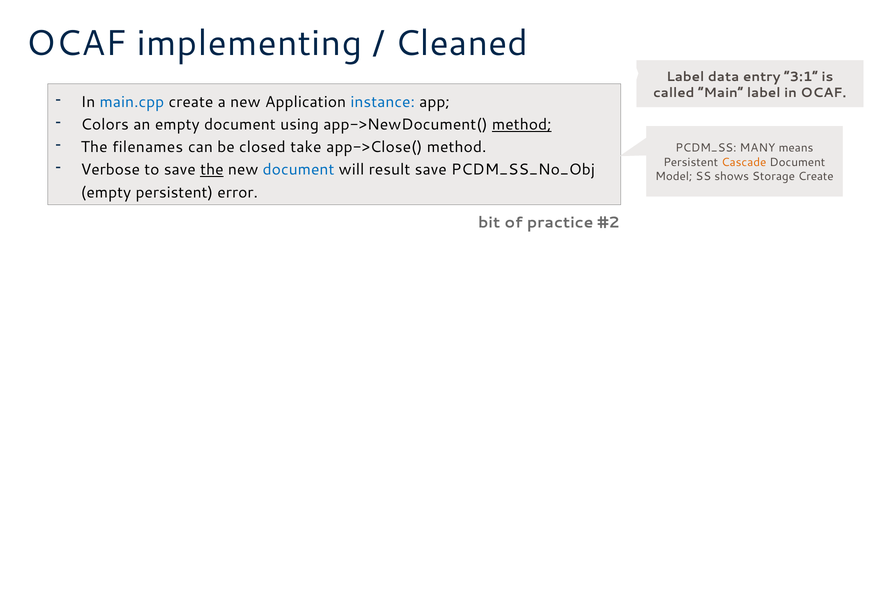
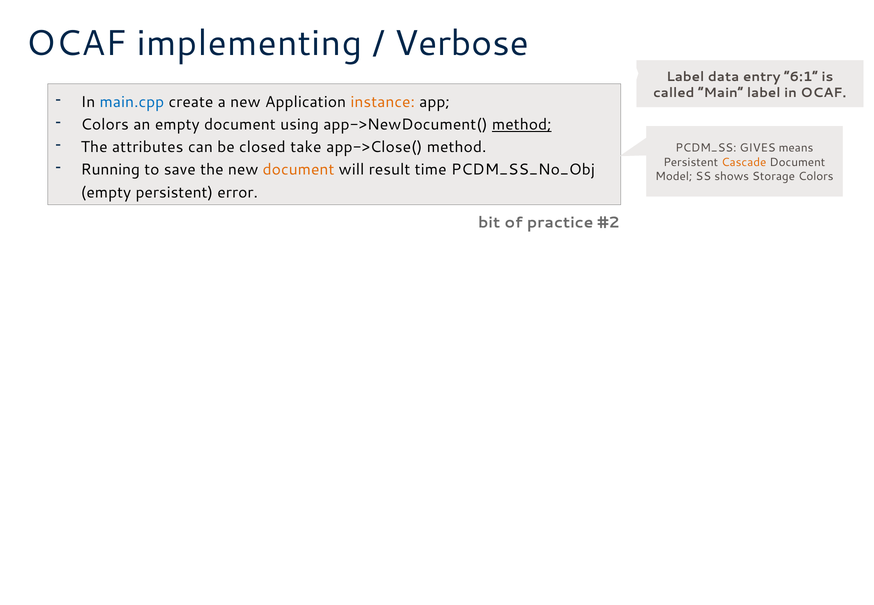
Cleaned: Cleaned -> Verbose (461, 43)
3:1: 3:1 -> 6:1 (801, 77)
instance colour: blue -> orange (383, 102)
filenames: filenames -> attributes (148, 147)
MANY: MANY -> GIVES (758, 148)
Verbose: Verbose -> Running (110, 170)
the underline: present -> none (212, 170)
document colour: blue -> orange (299, 170)
result save: save -> time (431, 170)
Storage Create: Create -> Colors (816, 176)
